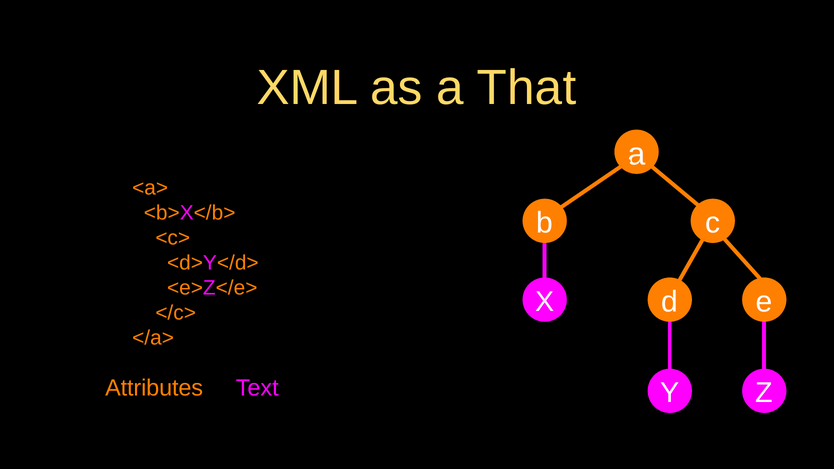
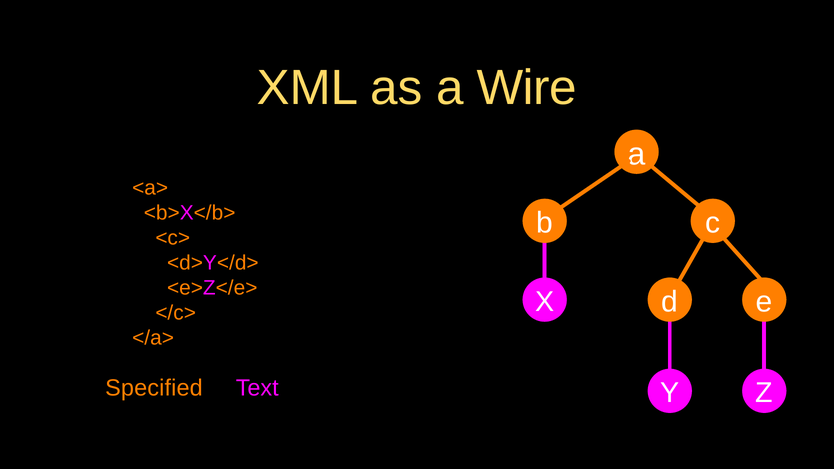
That: That -> Wire (527, 88)
Attributes: Attributes -> Specified (154, 388)
